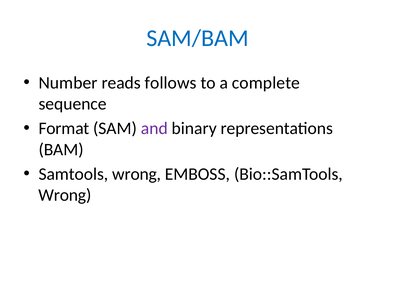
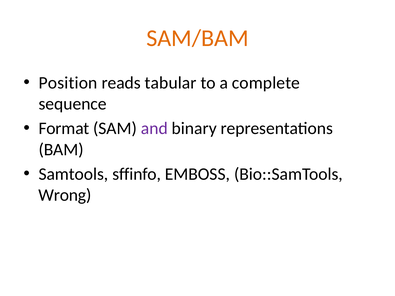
SAM/BAM colour: blue -> orange (197, 38)
Number: Number -> Position (68, 83)
follows: follows -> tabular (171, 83)
Samtools wrong: wrong -> sffinfo (137, 174)
